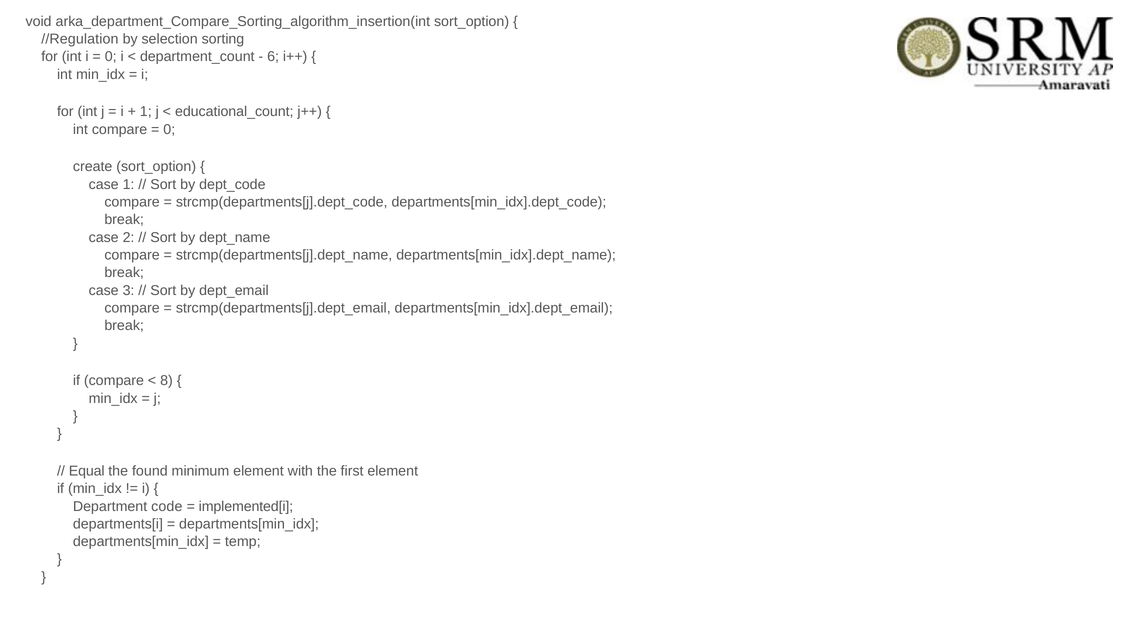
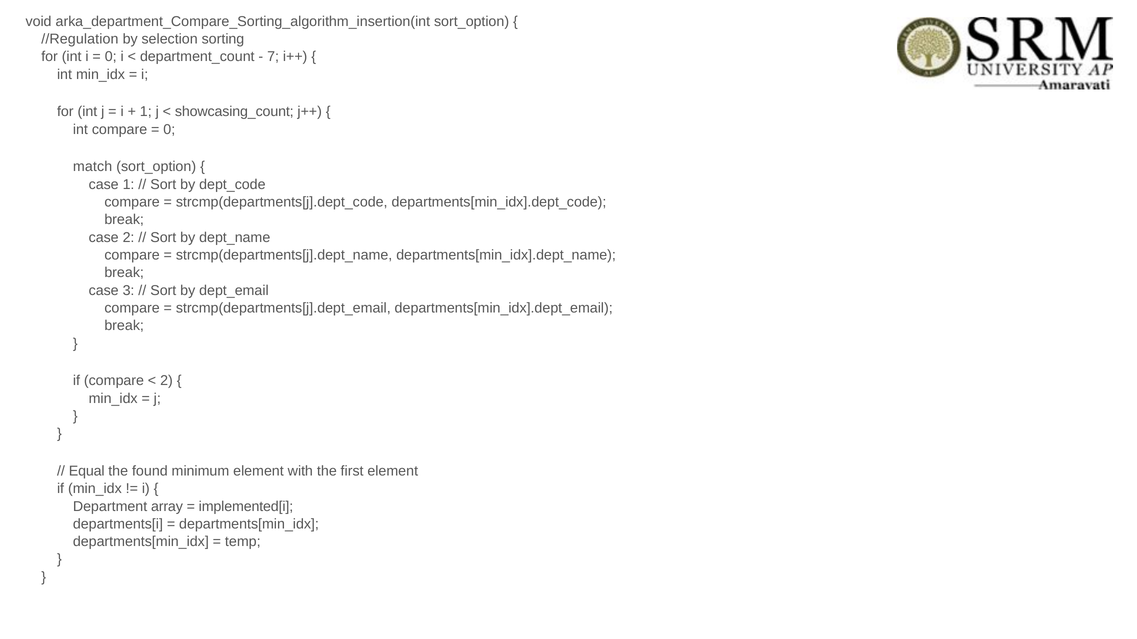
6: 6 -> 7 (273, 57)
educational_count: educational_count -> showcasing_count (234, 112)
create: create -> match (93, 167)
8: 8 -> 2 (166, 381)
code: code -> array (167, 507)
